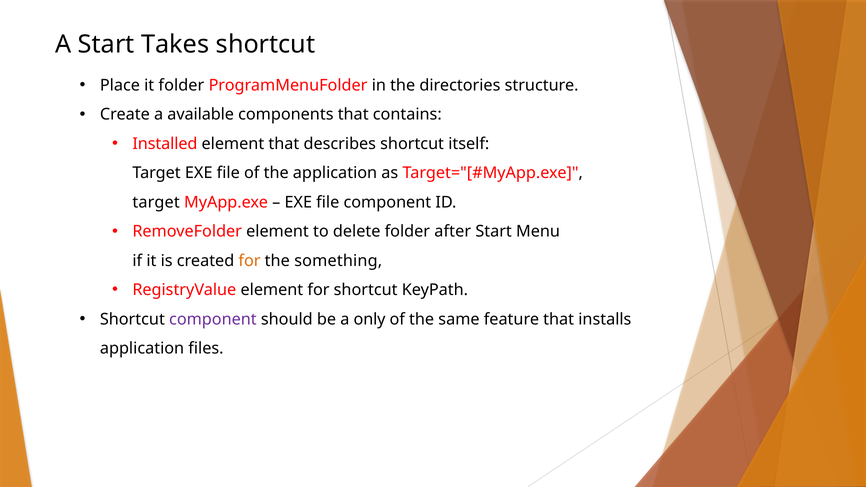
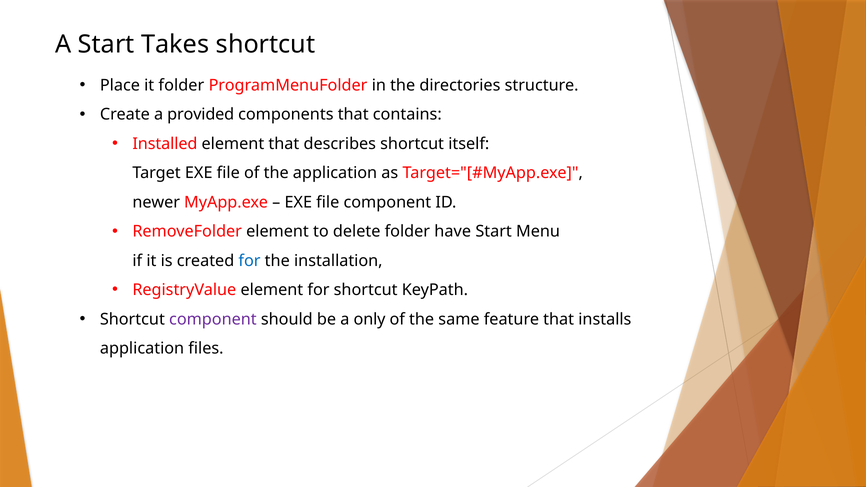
available: available -> provided (201, 115)
target: target -> newer (156, 202)
after: after -> have (453, 232)
for colour: orange -> blue (250, 261)
something: something -> installation (338, 261)
